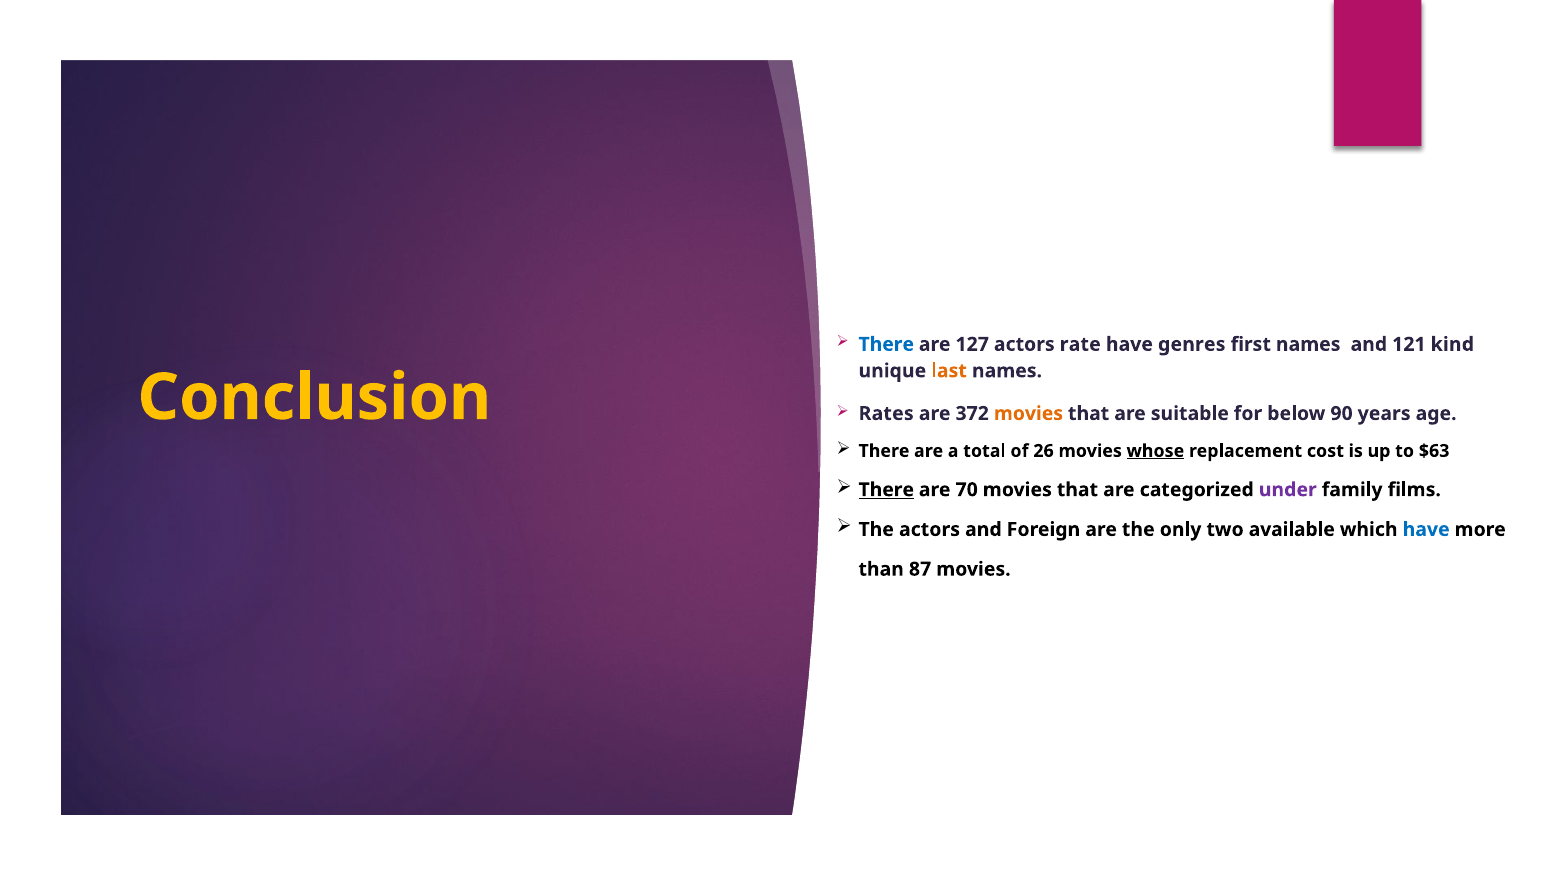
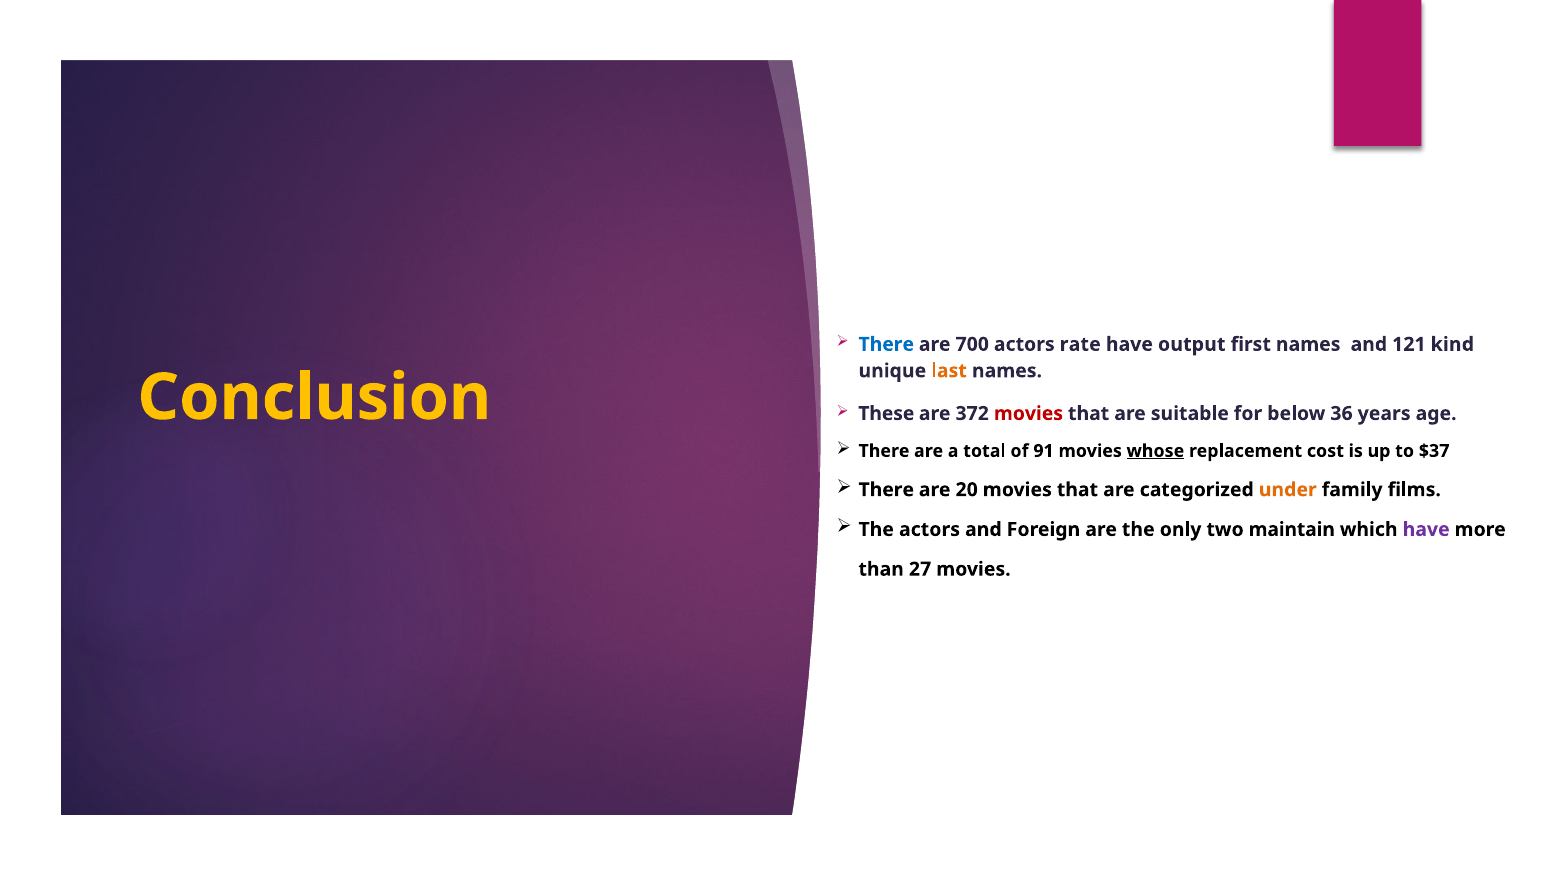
127: 127 -> 700 (972, 344)
genres: genres -> output (1192, 344)
Rates: Rates -> These (886, 414)
movies colour: orange -> red (1028, 414)
90: 90 -> 36 (1342, 414)
26: 26 -> 91 (1044, 451)
$63: $63 -> $37 (1434, 451)
There underline: present -> none (886, 490)
70: 70 -> 20 (967, 490)
under colour: purple -> orange (1288, 490)
available: available -> maintain (1292, 530)
have colour: blue -> purple (1426, 530)
87: 87 -> 27 (920, 569)
